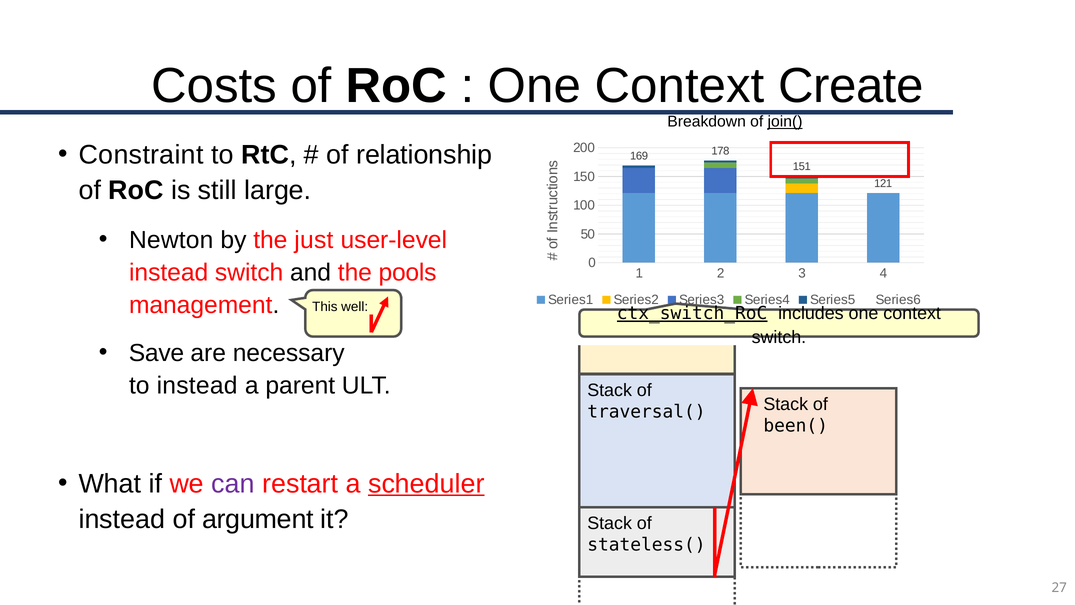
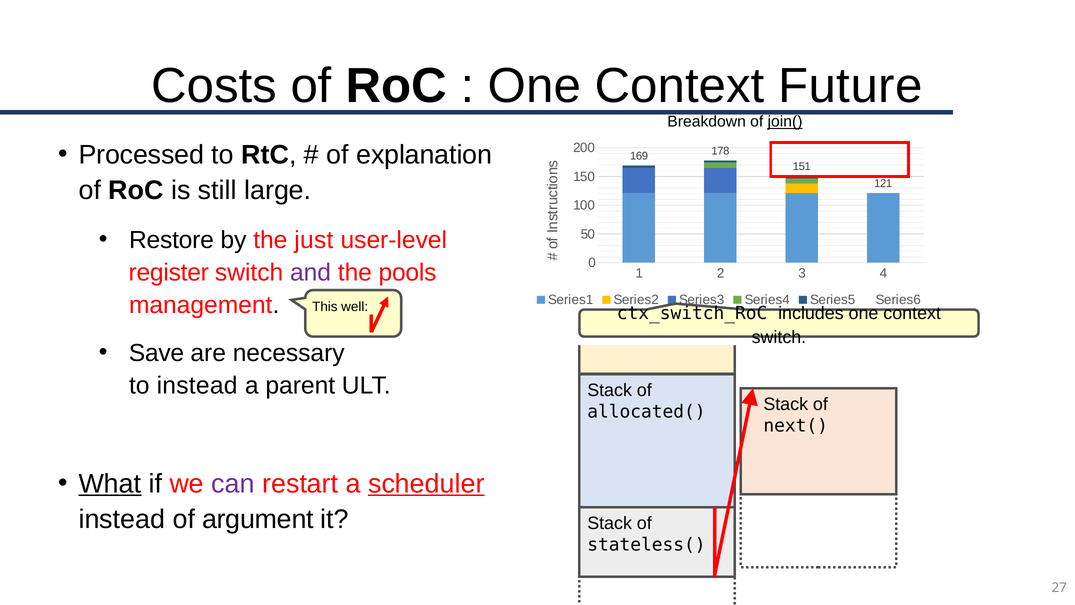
Create: Create -> Future (850, 86)
Constraint: Constraint -> Processed (141, 155)
relationship: relationship -> explanation (424, 155)
Newton: Newton -> Restore (171, 240)
instead: instead -> register (169, 272)
and colour: black -> purple (311, 272)
ctx_switch_RoC underline: present -> none (692, 313)
traversal(: traversal( -> allocated( (646, 412)
been(: been( -> next( (796, 426)
What underline: none -> present (110, 483)
